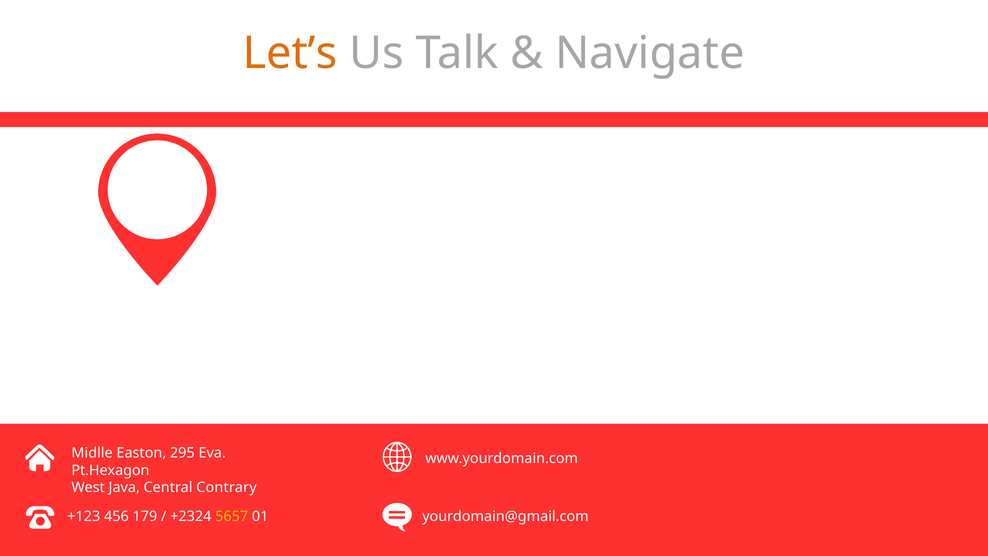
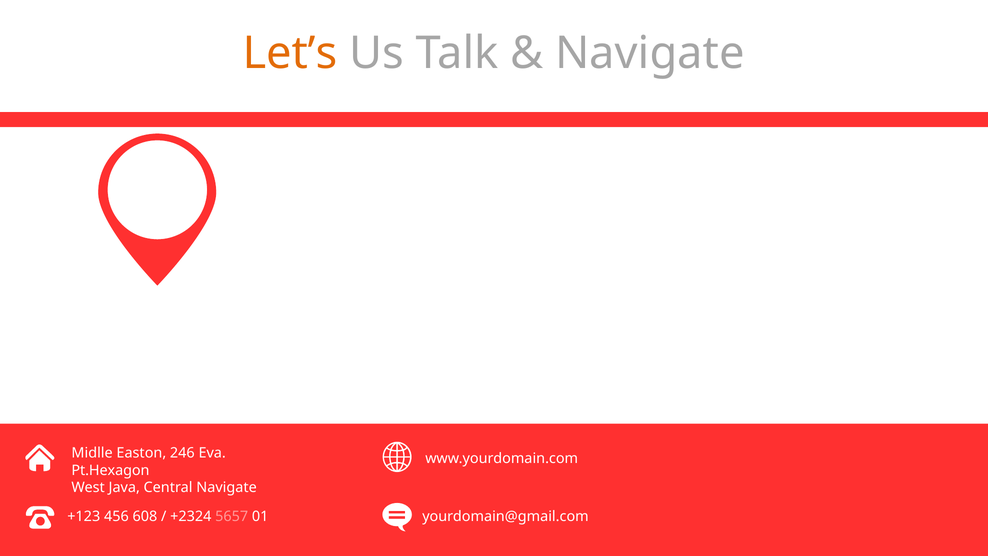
295: 295 -> 246 (182, 453)
Central Contrary: Contrary -> Navigate (227, 487)
179: 179 -> 608 (145, 516)
5657 colour: yellow -> pink (232, 516)
